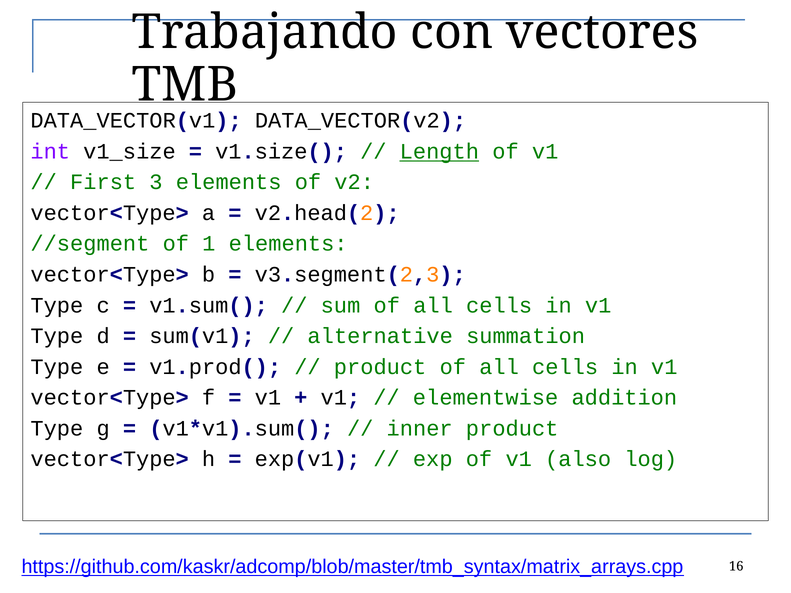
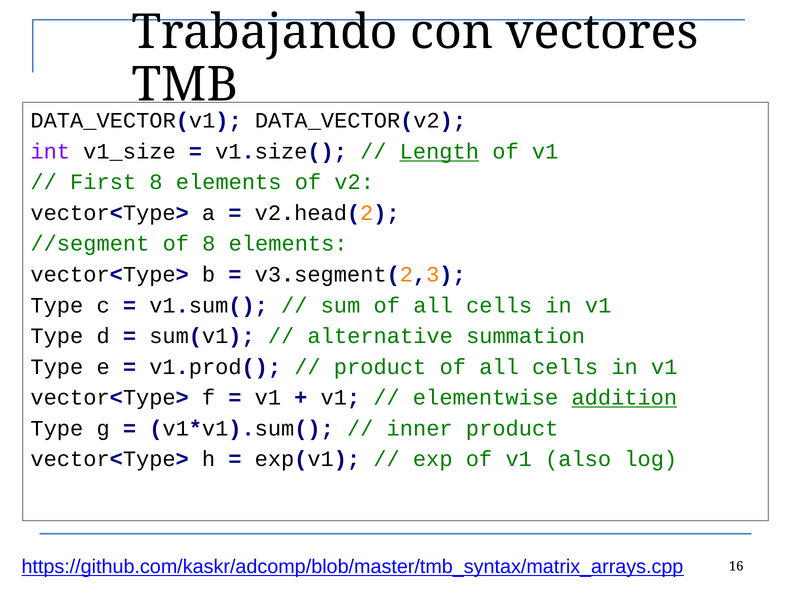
First 3: 3 -> 8 (156, 182)
of 1: 1 -> 8 (209, 244)
addition underline: none -> present (624, 398)
